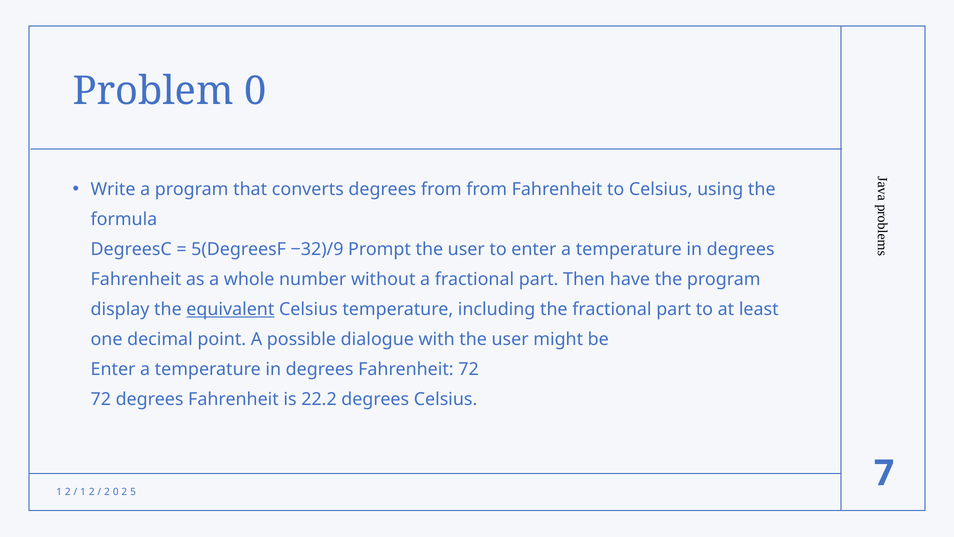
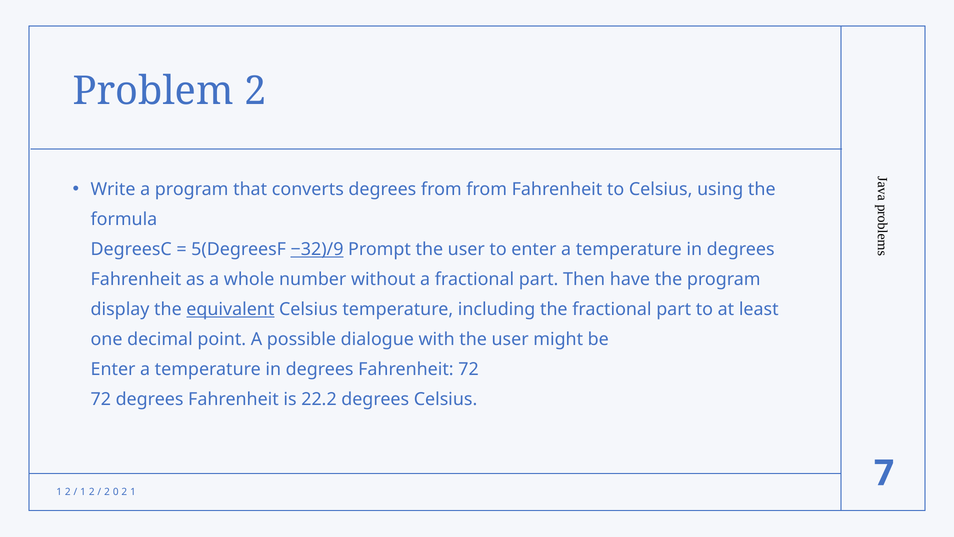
Problem 0: 0 -> 2 (255, 91)
−32)/9 underline: none -> present (317, 249)
5: 5 -> 1 (133, 492)
